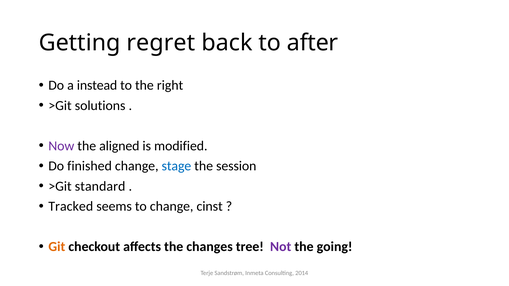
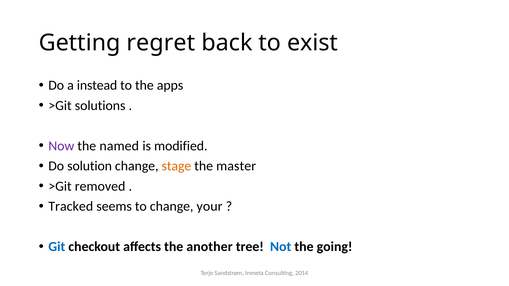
after: after -> exist (313, 43)
right: right -> apps (170, 85)
aligned: aligned -> named (119, 146)
finished: finished -> solution (90, 166)
stage colour: blue -> orange (176, 166)
session: session -> master (236, 166)
standard: standard -> removed (100, 186)
cinst: cinst -> your (210, 207)
Git colour: orange -> blue (57, 247)
changes: changes -> another (210, 247)
Not colour: purple -> blue (281, 247)
